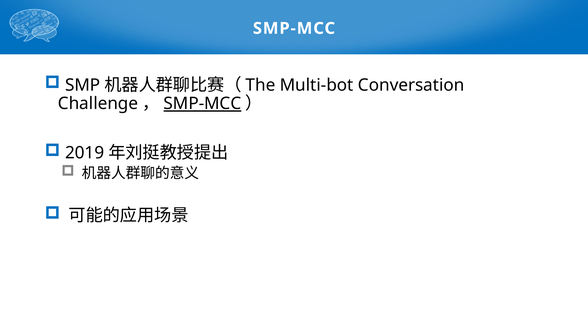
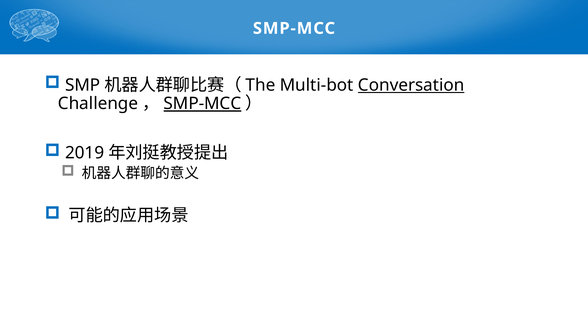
Conversation underline: none -> present (411, 85)
